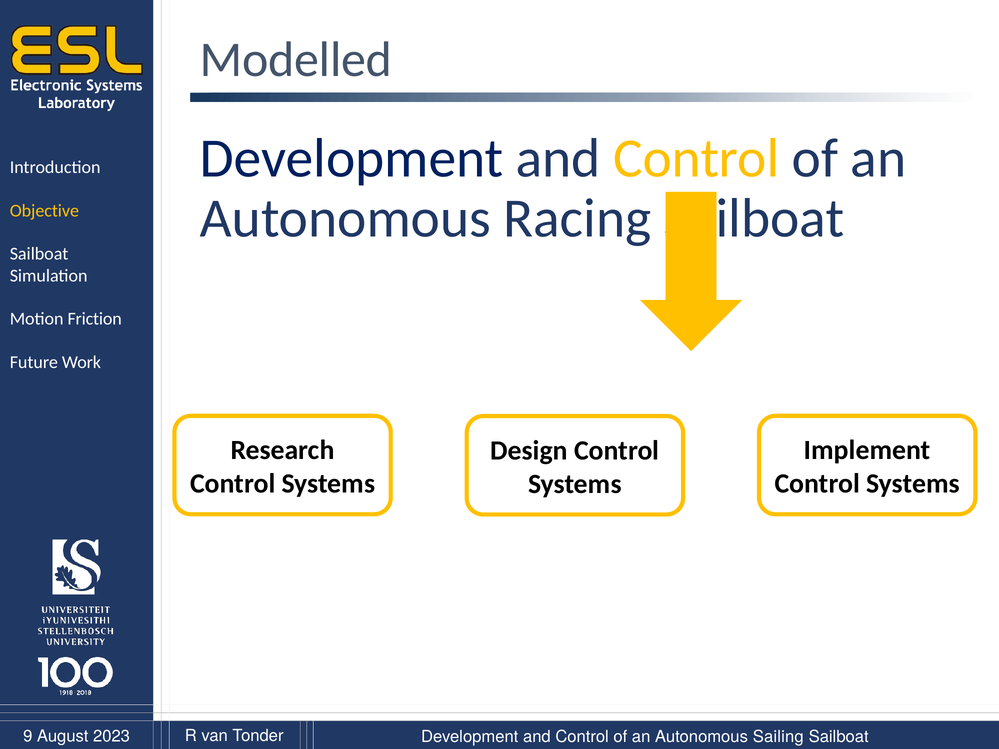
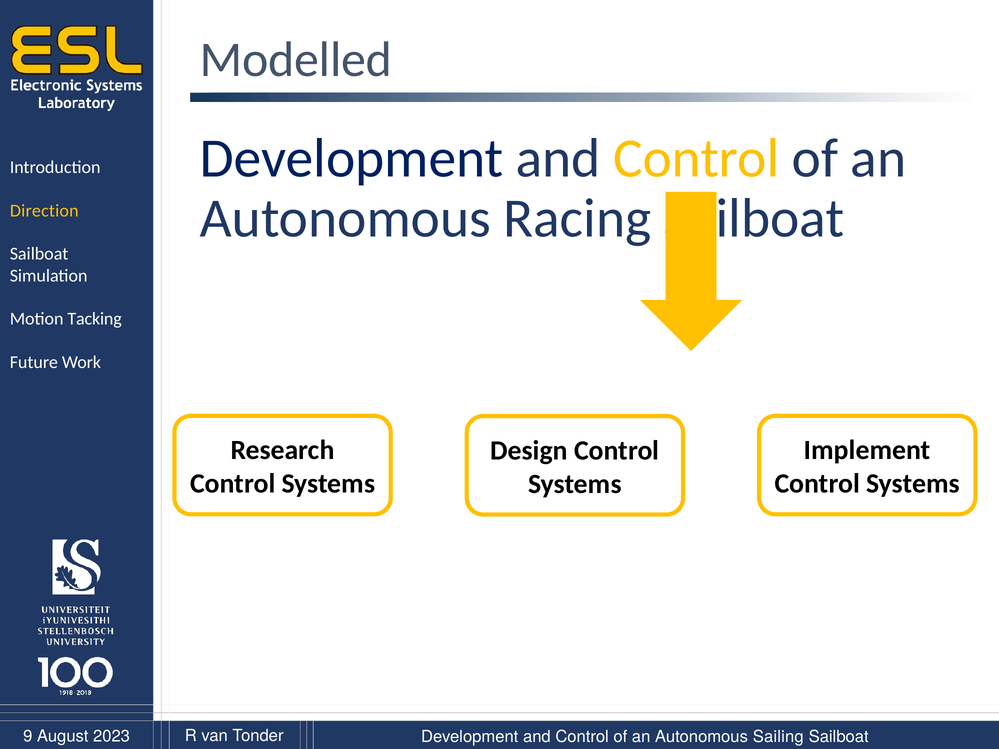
Objective: Objective -> Direction (44, 211)
Friction: Friction -> Tacking (95, 319)
